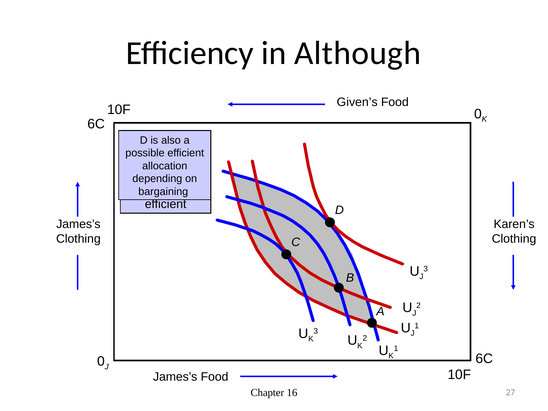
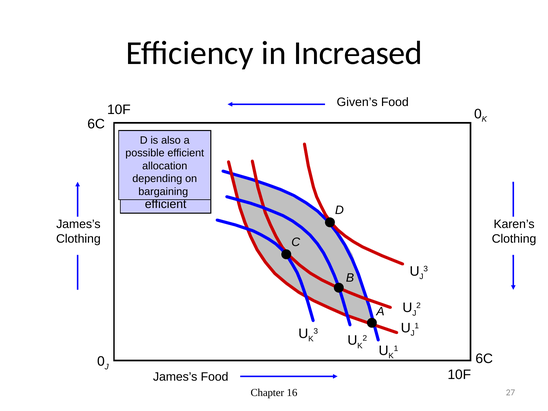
Although: Although -> Increased (358, 53)
